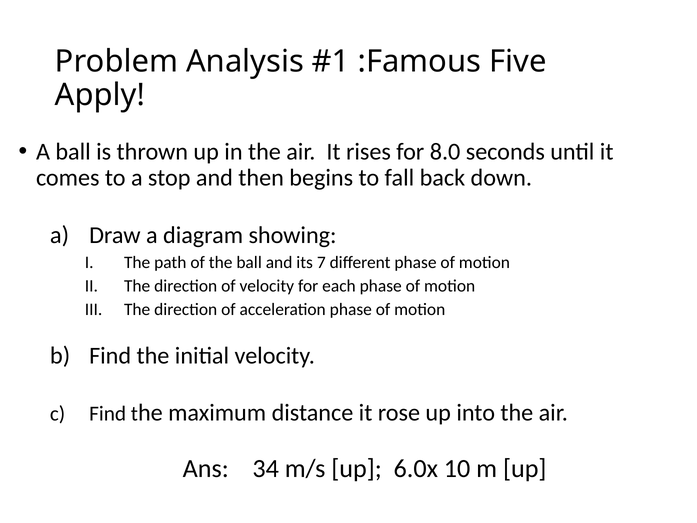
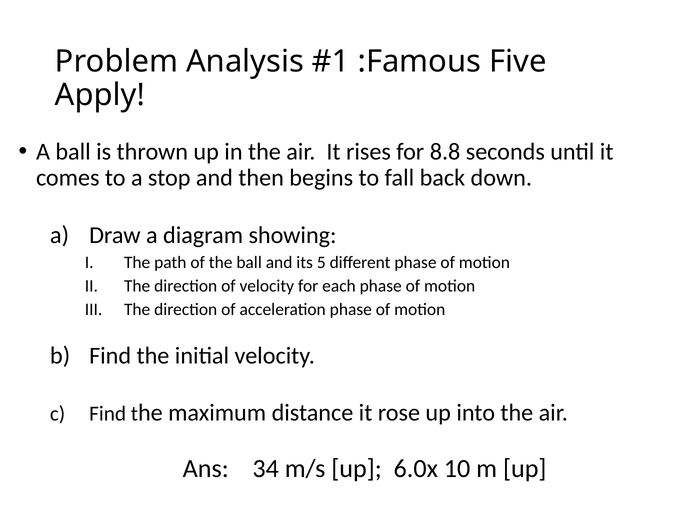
8.0: 8.0 -> 8.8 (445, 152)
7: 7 -> 5 (321, 262)
